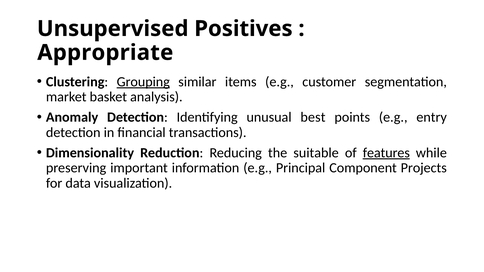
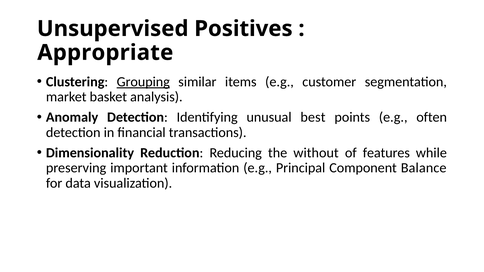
entry: entry -> often (432, 117)
suitable: suitable -> without (316, 153)
features underline: present -> none (386, 153)
Projects: Projects -> Balance (424, 168)
